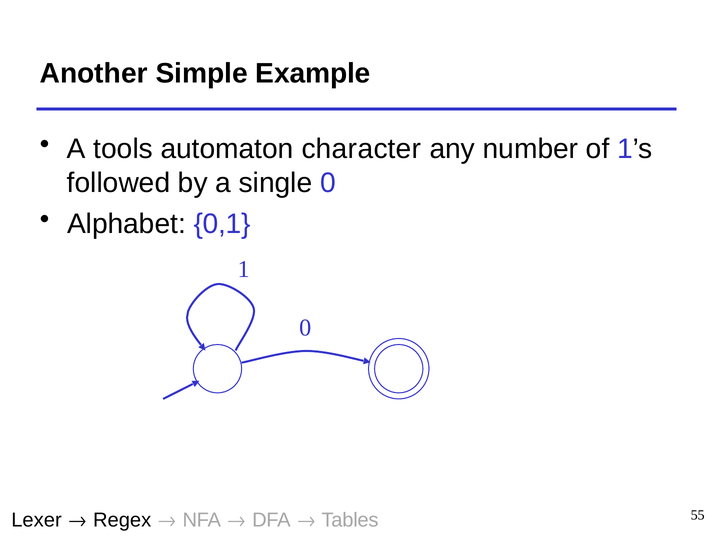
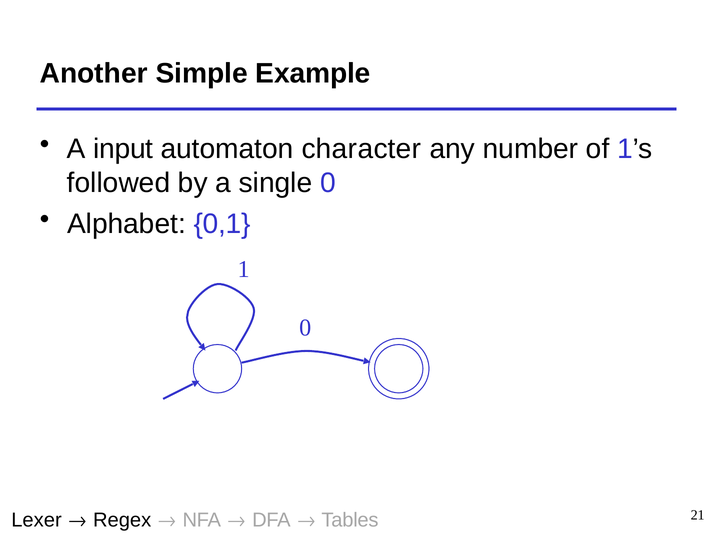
tools: tools -> input (123, 149)
55: 55 -> 21 (698, 515)
